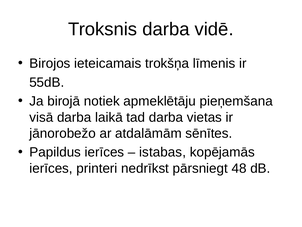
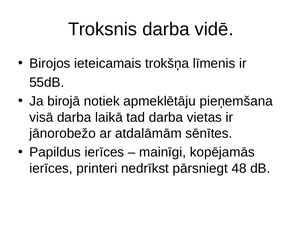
istabas: istabas -> mainīgi (163, 152)
